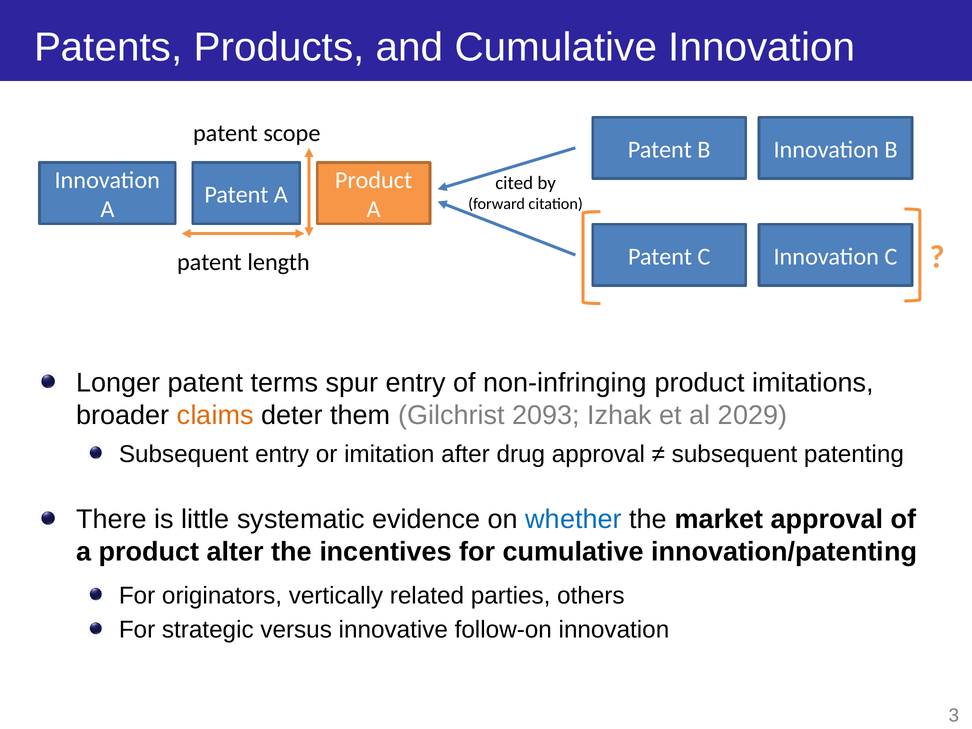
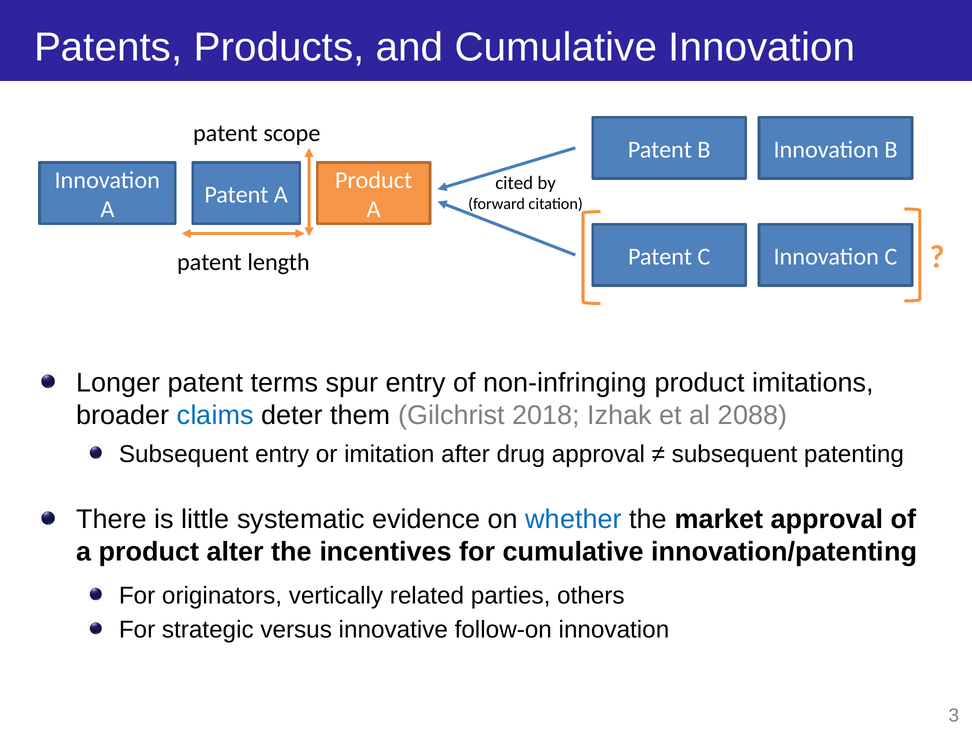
claims colour: orange -> blue (215, 415)
2093: 2093 -> 2018 (546, 415)
2029: 2029 -> 2088 (753, 415)
